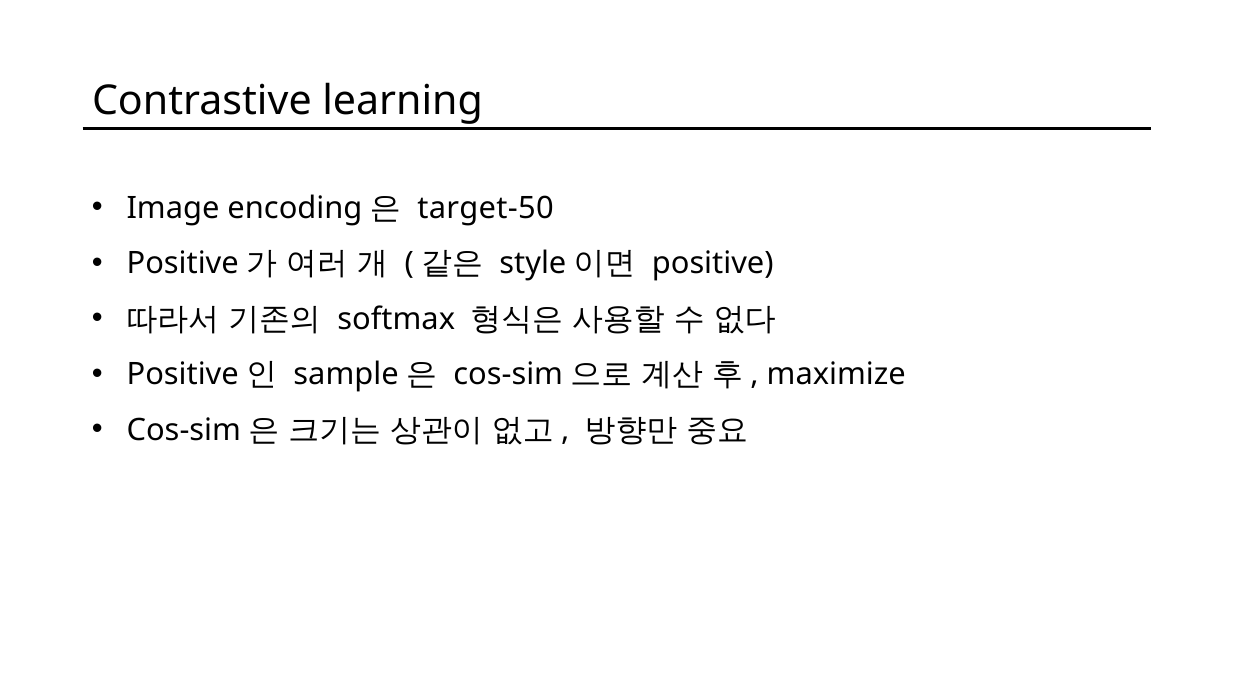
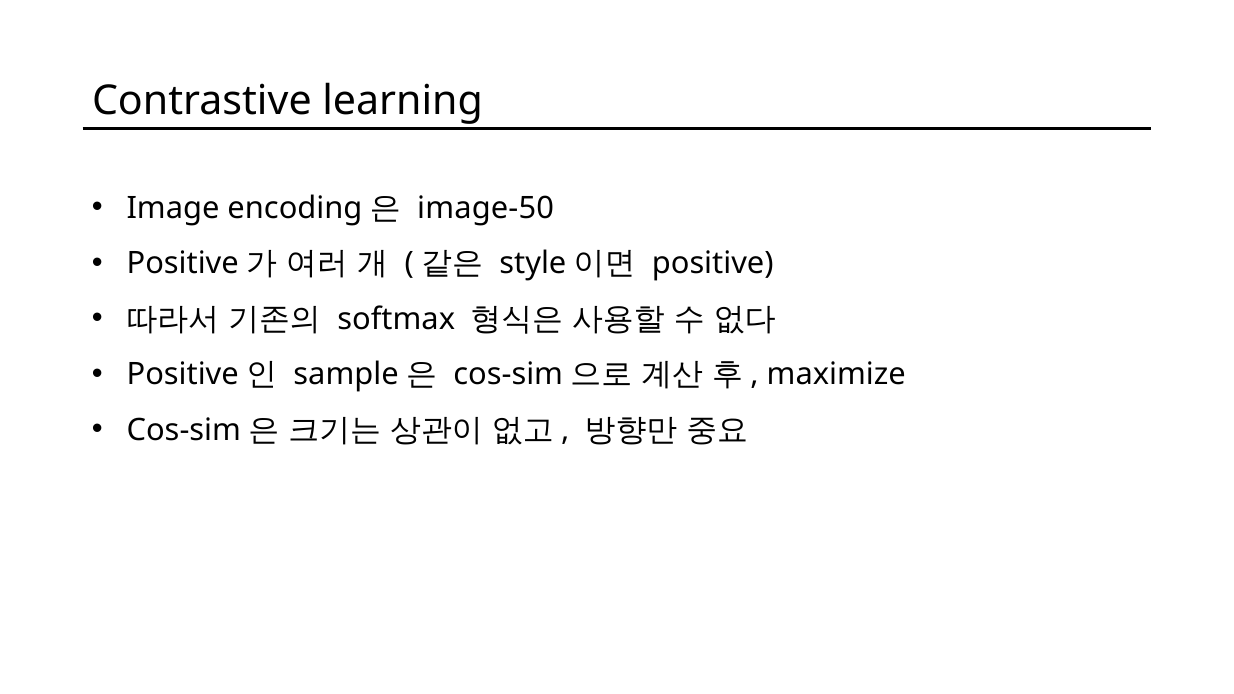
target-50: target-50 -> image-50 (486, 208)
